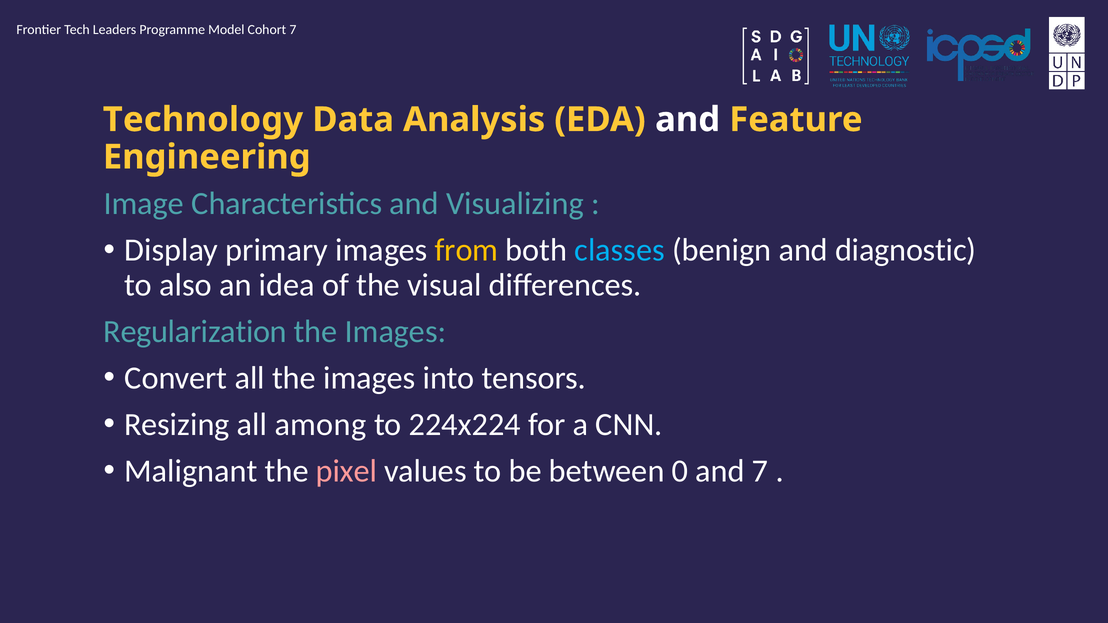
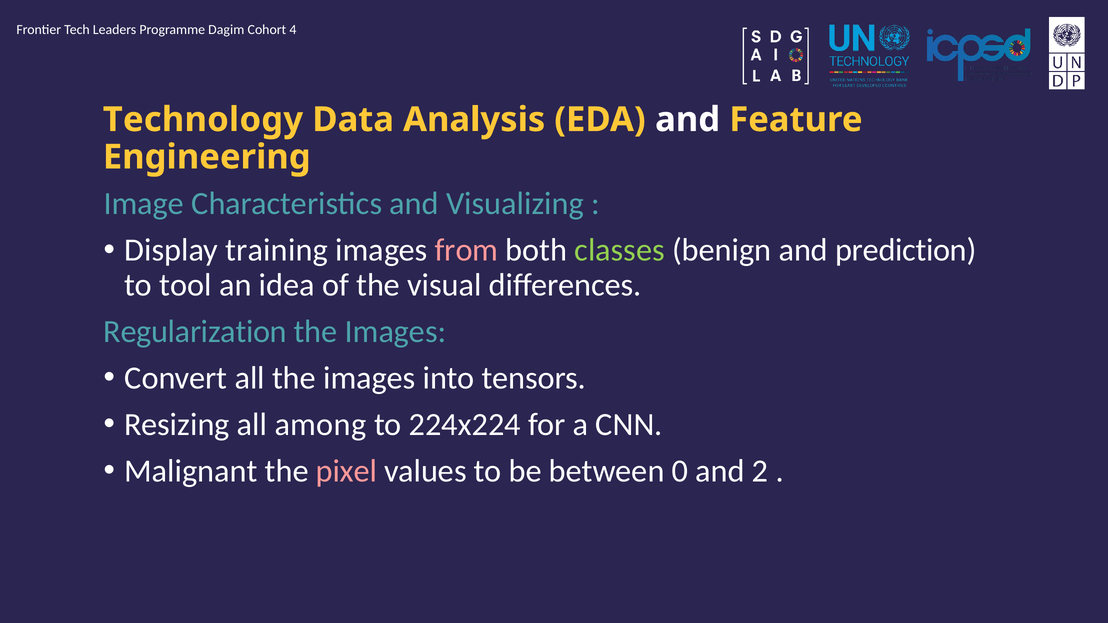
Model: Model -> Dagim (226, 30)
Cohort 7: 7 -> 4 (293, 30)
primary: primary -> training (277, 250)
from colour: yellow -> pink (467, 250)
classes colour: light blue -> light green (620, 250)
diagnostic: diagnostic -> prediction (906, 250)
also: also -> tool (186, 285)
and 7: 7 -> 2 (760, 471)
